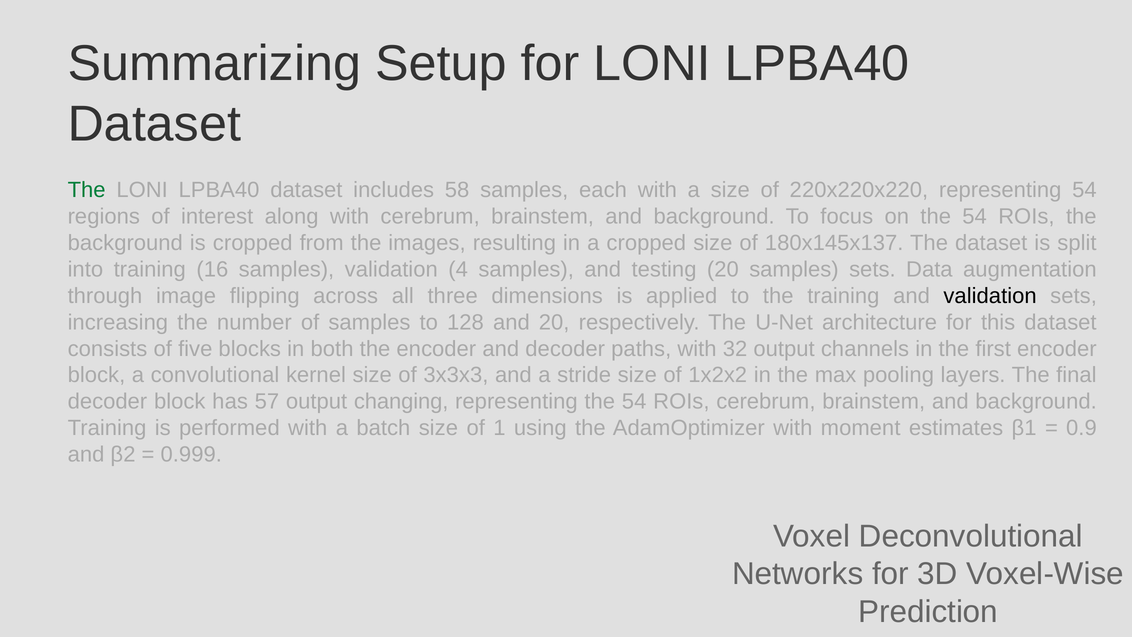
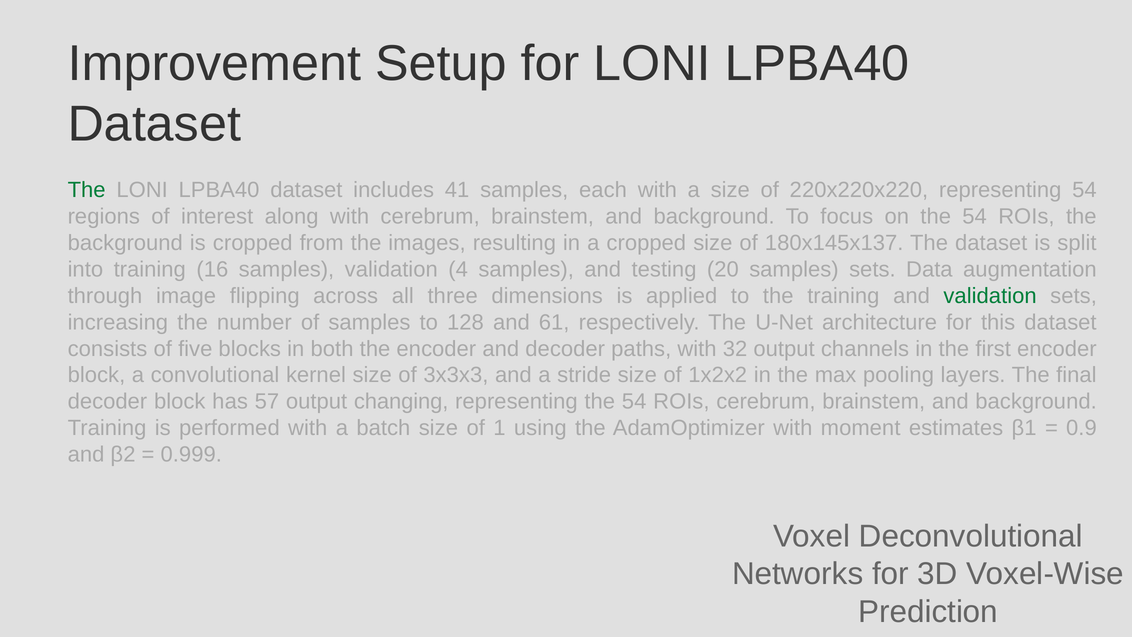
Summarizing: Summarizing -> Improvement (214, 64)
58: 58 -> 41 (457, 190)
validation colour: black -> green (990, 296)
and 20: 20 -> 61 (554, 322)
